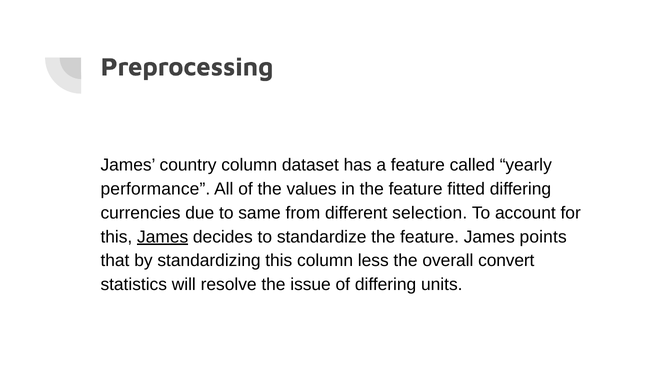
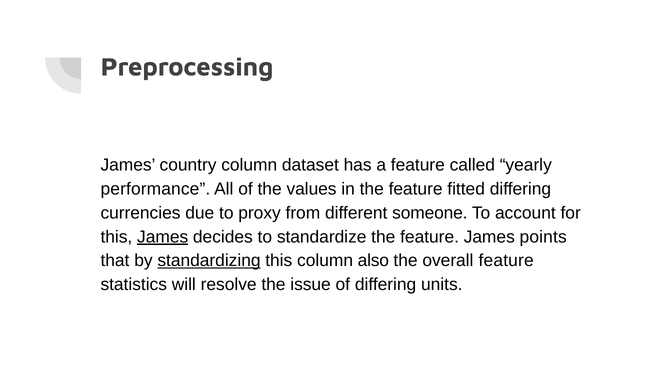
same: same -> proxy (260, 213)
selection: selection -> someone (430, 213)
standardizing underline: none -> present (209, 261)
less: less -> also (373, 261)
overall convert: convert -> feature (506, 261)
